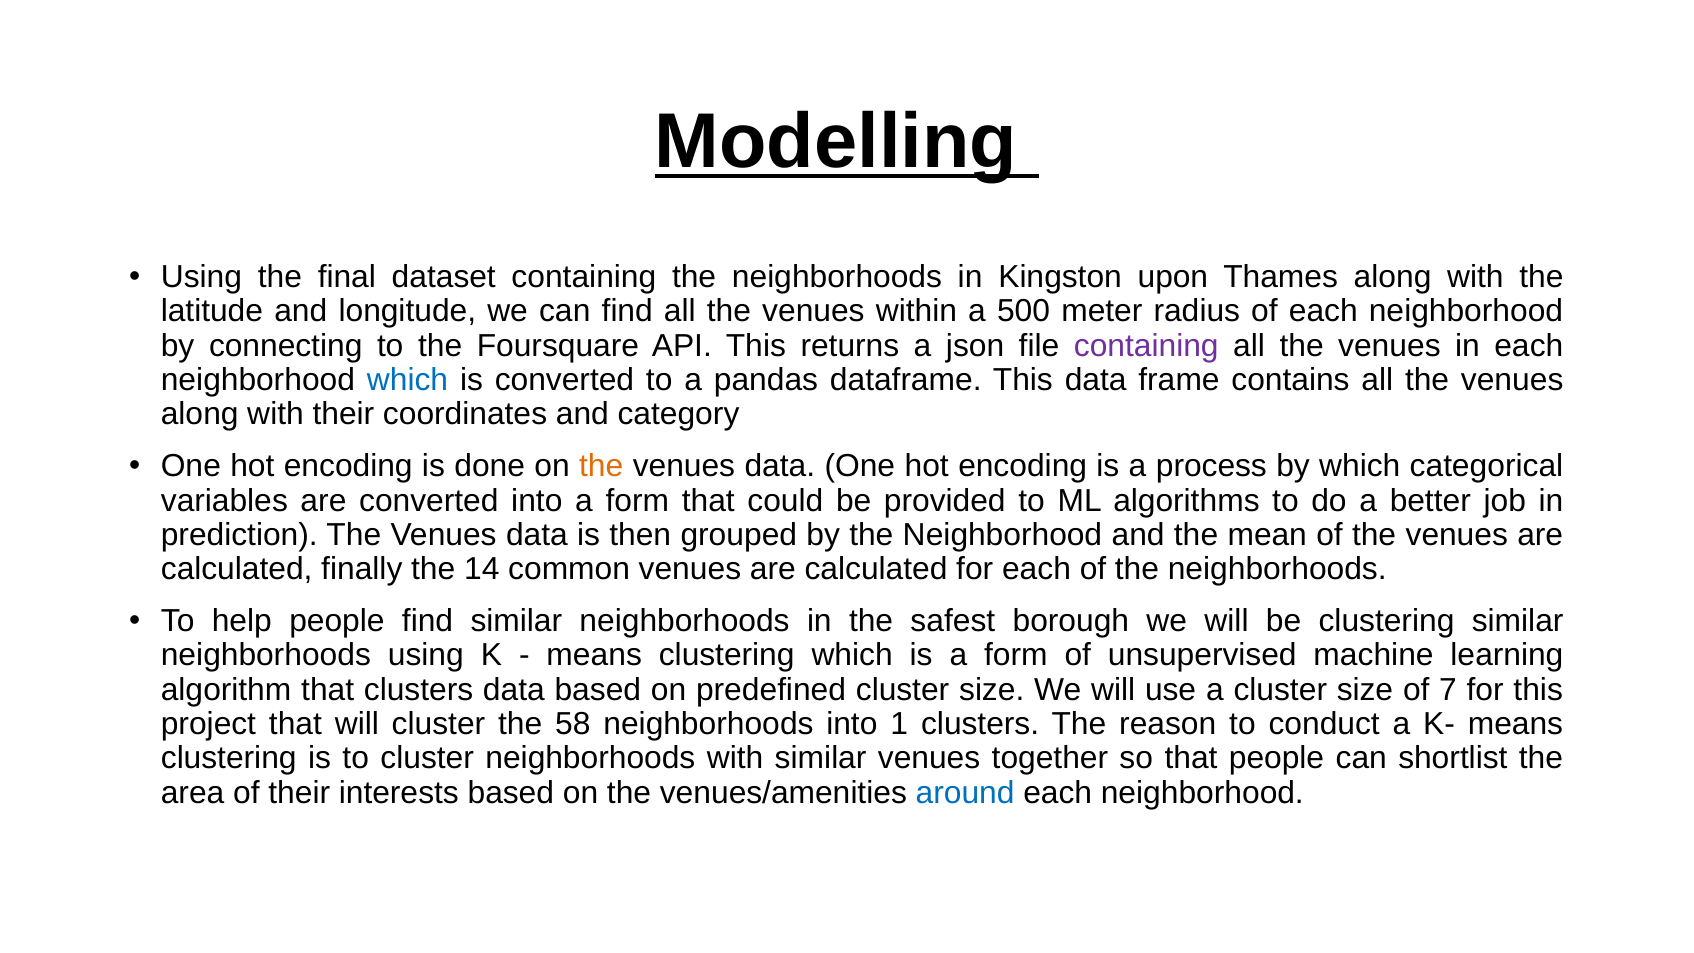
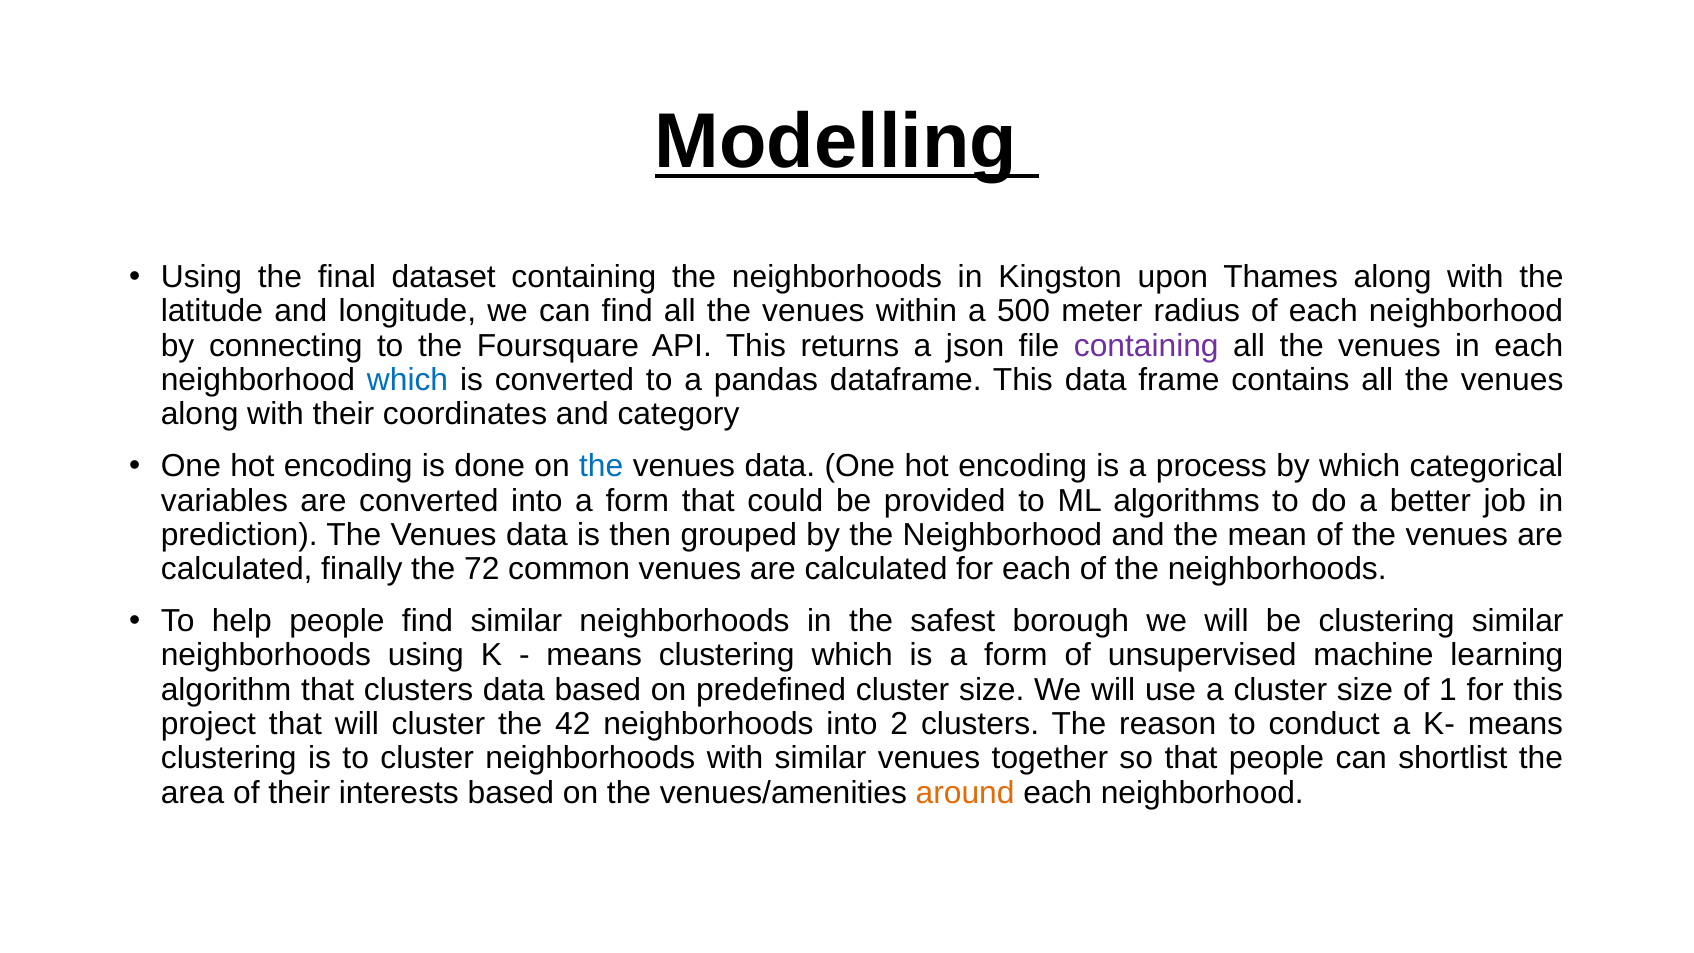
the colour: orange -> blue (601, 466)
14: 14 -> 72 (482, 569)
7: 7 -> 1 (1448, 690)
58: 58 -> 42 (573, 724)
1: 1 -> 2 (899, 724)
around colour: blue -> orange (965, 793)
